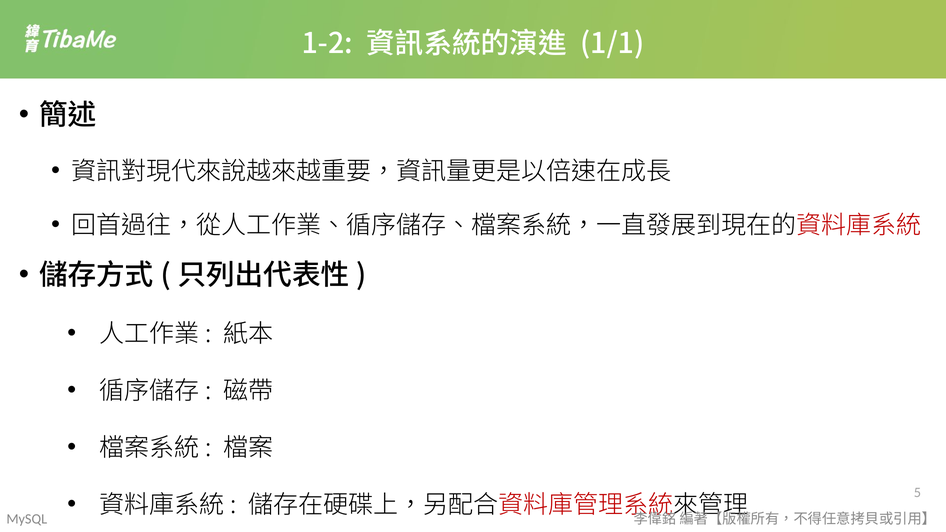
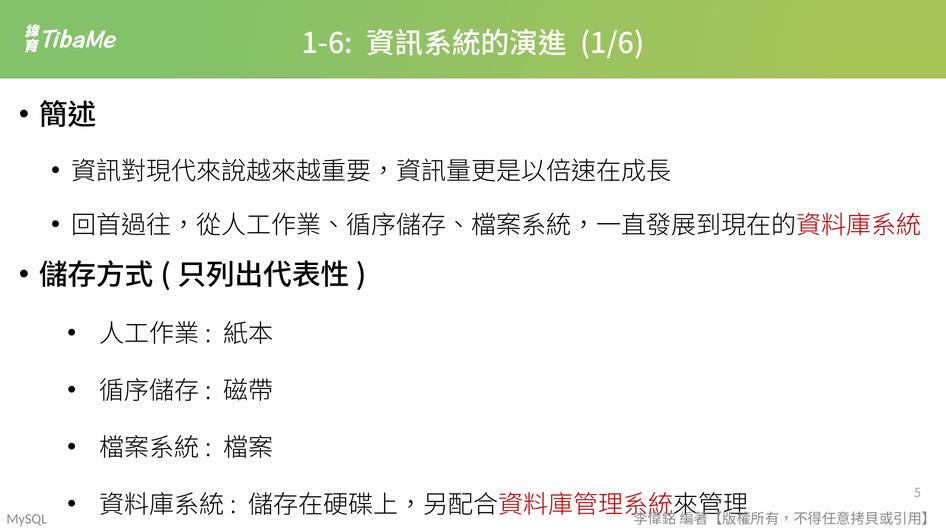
1-2: 1-2 -> 1-6 (327, 44)
1/1: 1/1 -> 1/6 (612, 44)
